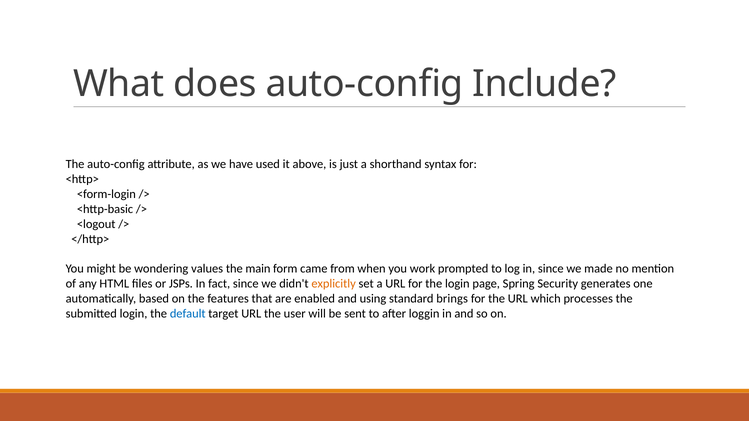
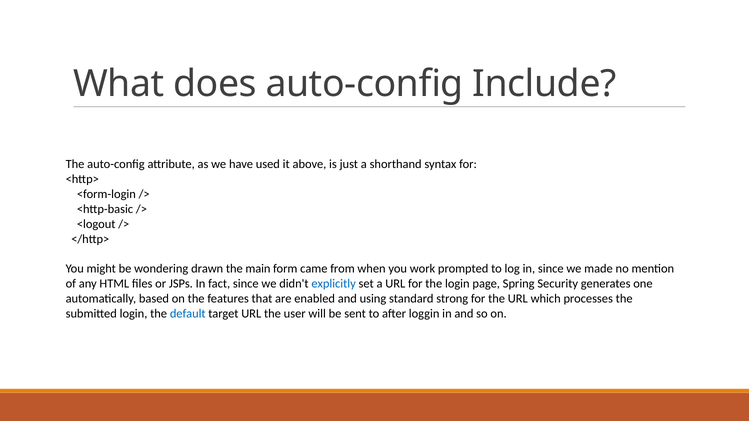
values: values -> drawn (207, 269)
explicitly colour: orange -> blue (334, 284)
brings: brings -> strong (452, 299)
